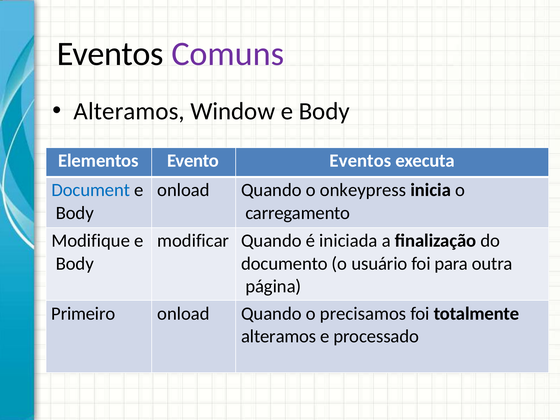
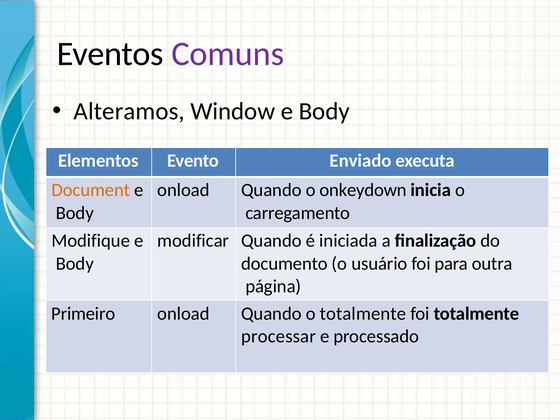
Evento Eventos: Eventos -> Enviado (361, 161)
Document colour: blue -> orange (91, 190)
onkeypress: onkeypress -> onkeydown (363, 190)
o precisamos: precisamos -> totalmente (363, 314)
alteramos: alteramos -> processar (279, 336)
